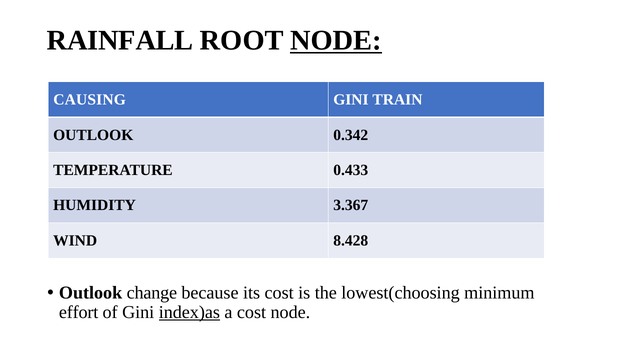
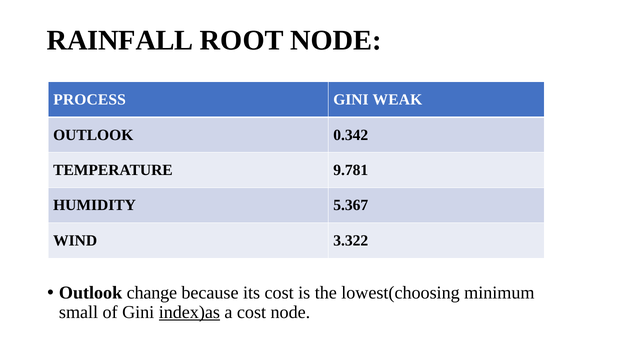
NODE underline: present -> none (336, 40)
CAUSING: CAUSING -> PROCESS (90, 100)
TRAIN: TRAIN -> WEAK (397, 100)
0.433: 0.433 -> 9.781 (351, 170)
3.367: 3.367 -> 5.367 (351, 206)
8.428: 8.428 -> 3.322 (351, 241)
effort: effort -> small (79, 313)
